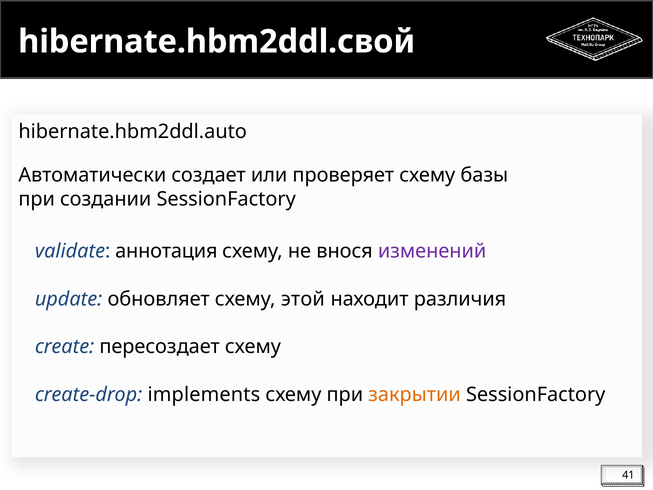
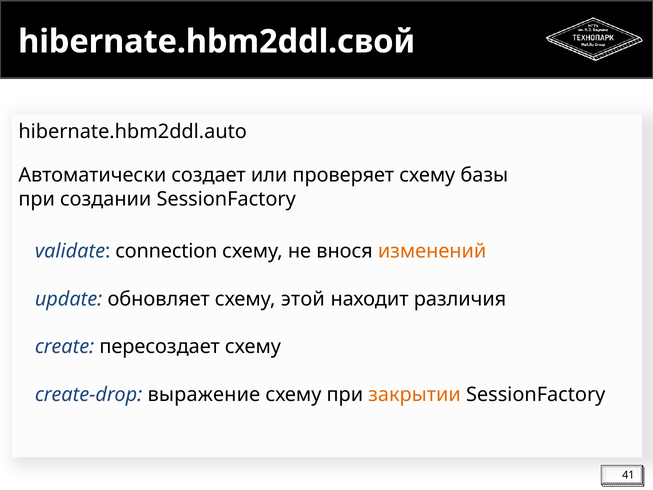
аннотация: аннотация -> connection (166, 251)
изменений colour: purple -> orange (432, 251)
implements: implements -> выражение (204, 395)
